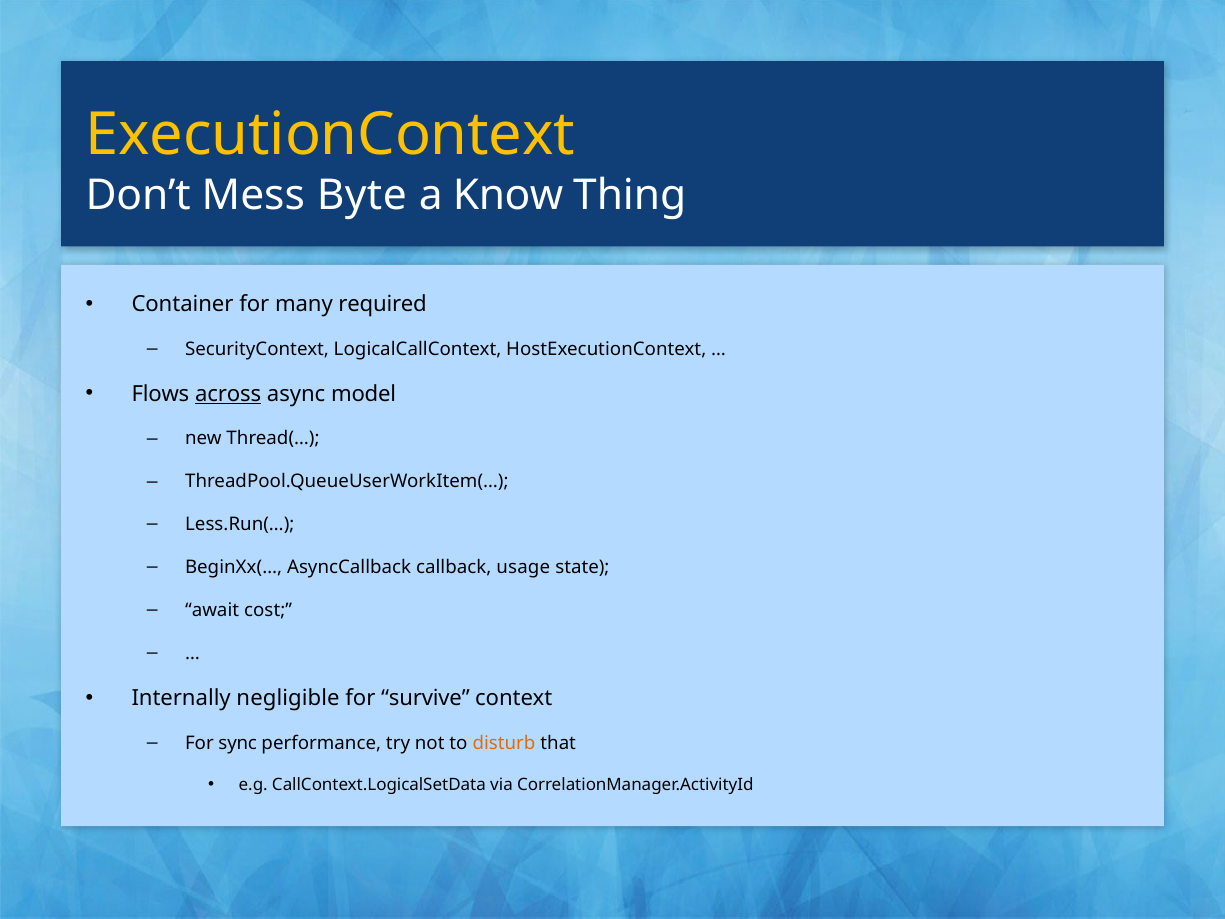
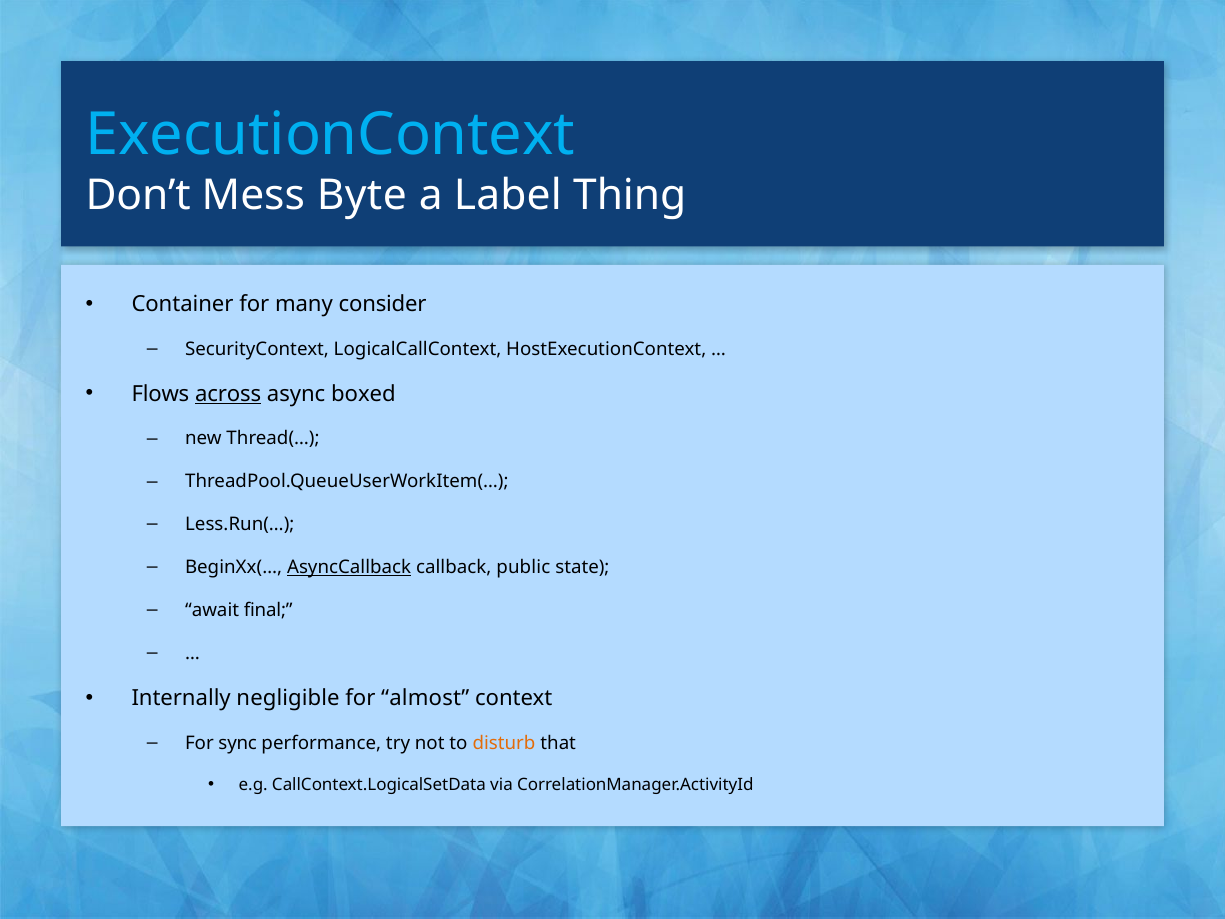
ExecutionContext colour: yellow -> light blue (330, 135)
Know: Know -> Label (508, 195)
required: required -> consider (383, 304)
model: model -> boxed (363, 394)
AsyncCallback underline: none -> present (349, 567)
usage: usage -> public (523, 567)
cost: cost -> final (268, 610)
survive: survive -> almost (425, 698)
